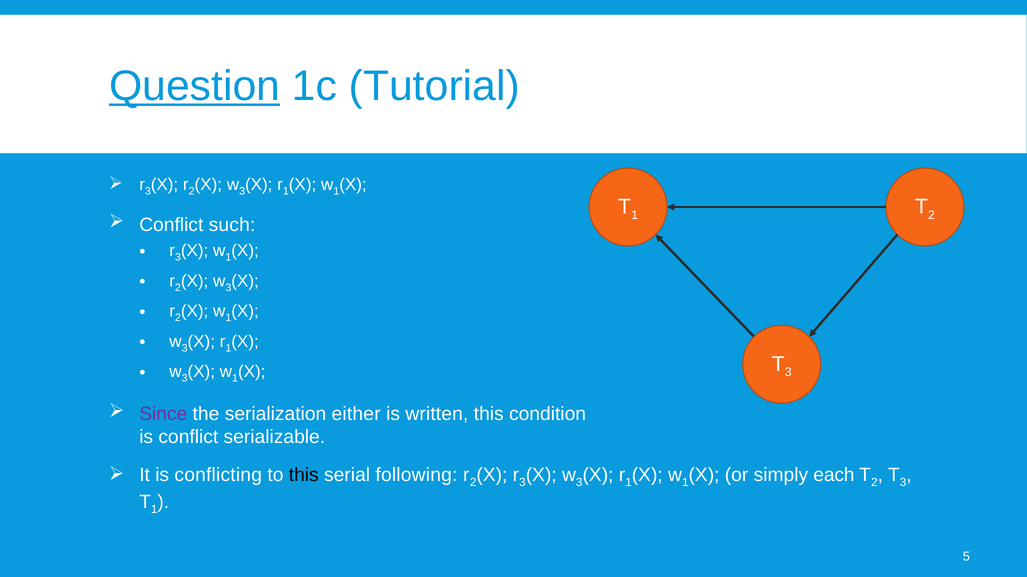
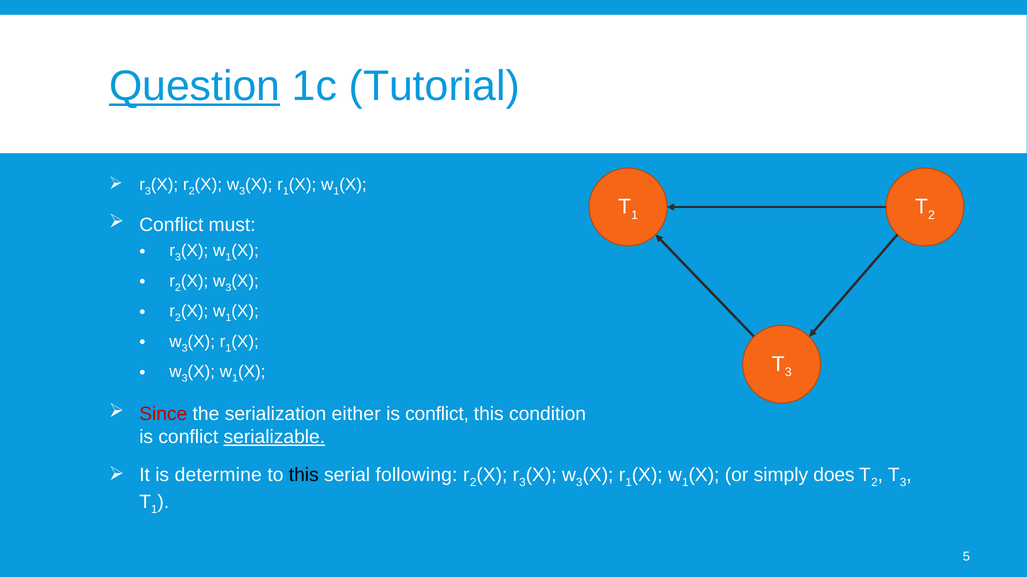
such: such -> must (232, 225)
Since colour: purple -> red (163, 414)
written: written -> conflict (437, 414)
serializable underline: none -> present (274, 438)
conflicting: conflicting -> determine (218, 476)
each: each -> does (834, 476)
